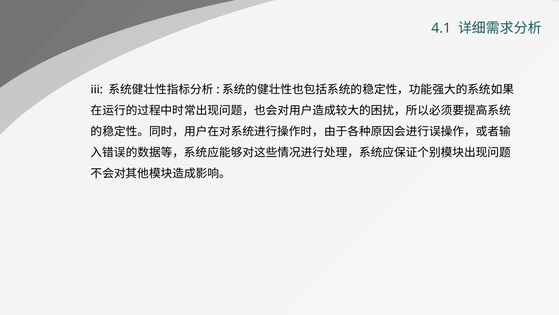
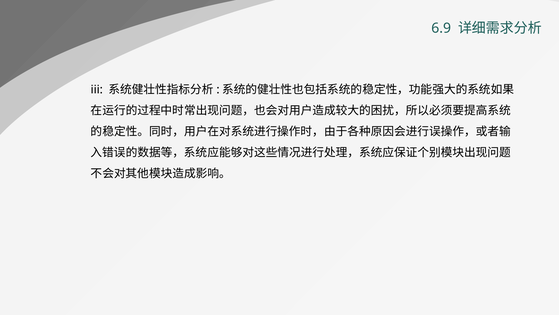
4.1: 4.1 -> 6.9 (441, 28)
